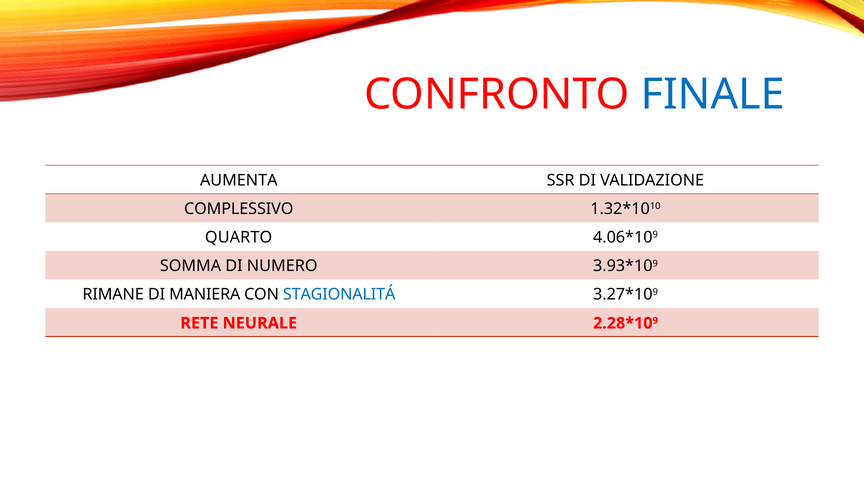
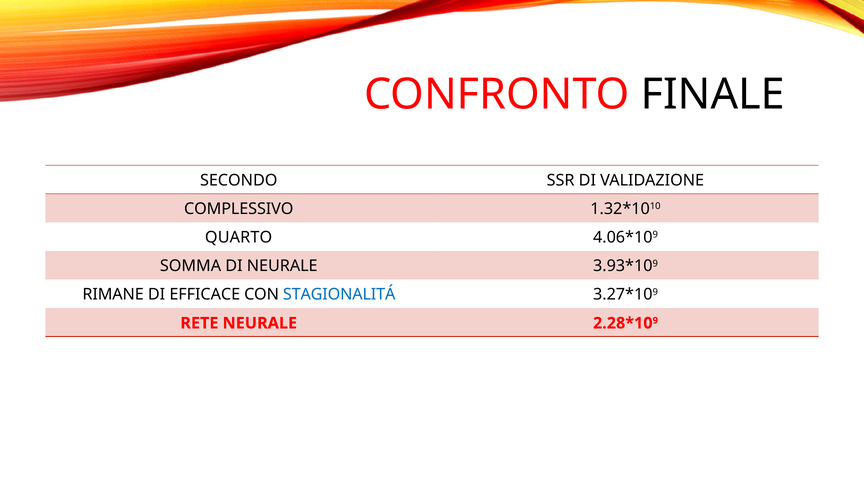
FINALE colour: blue -> black (713, 94)
AUMENTA: AUMENTA -> SECONDO (239, 180)
DI NUMERO: NUMERO -> NEURALE (282, 266)
MANIERA: MANIERA -> EFFICACE (205, 295)
